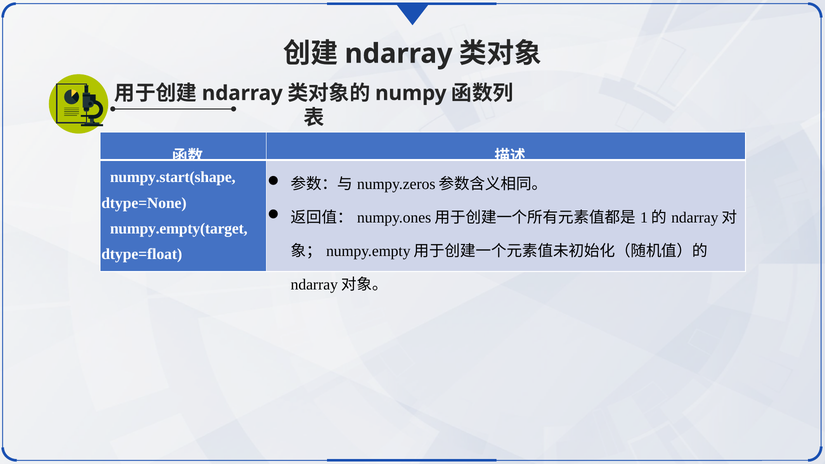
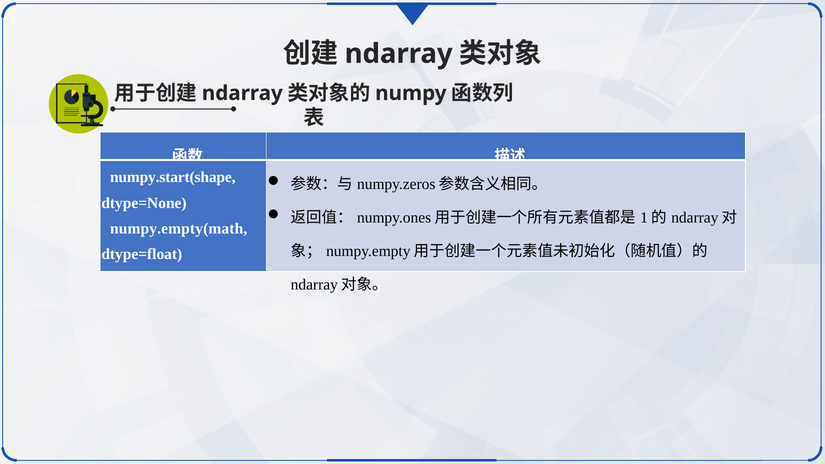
numpy.empty(target: numpy.empty(target -> numpy.empty(math (179, 229)
